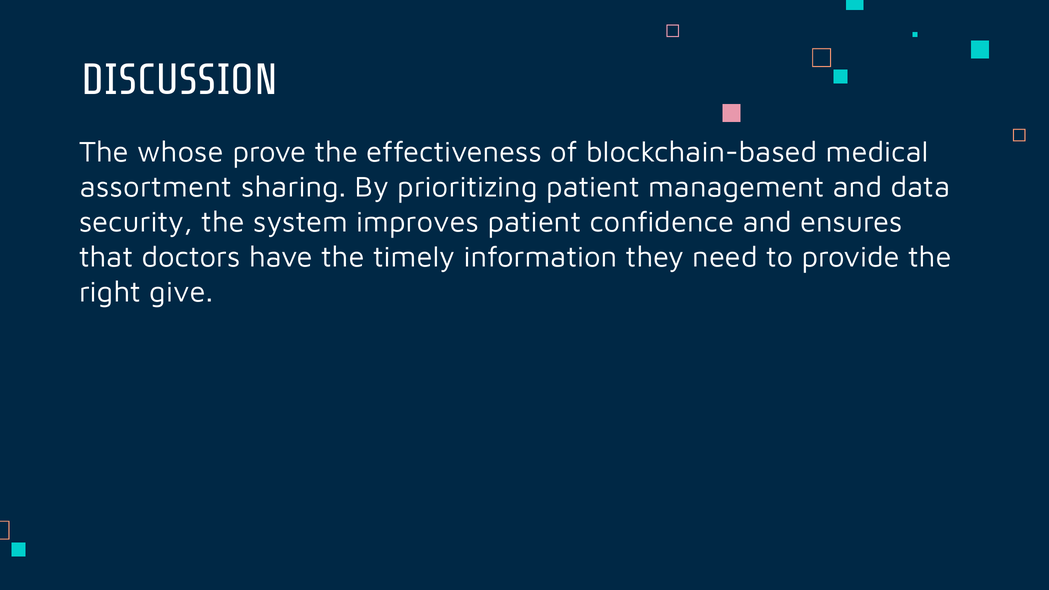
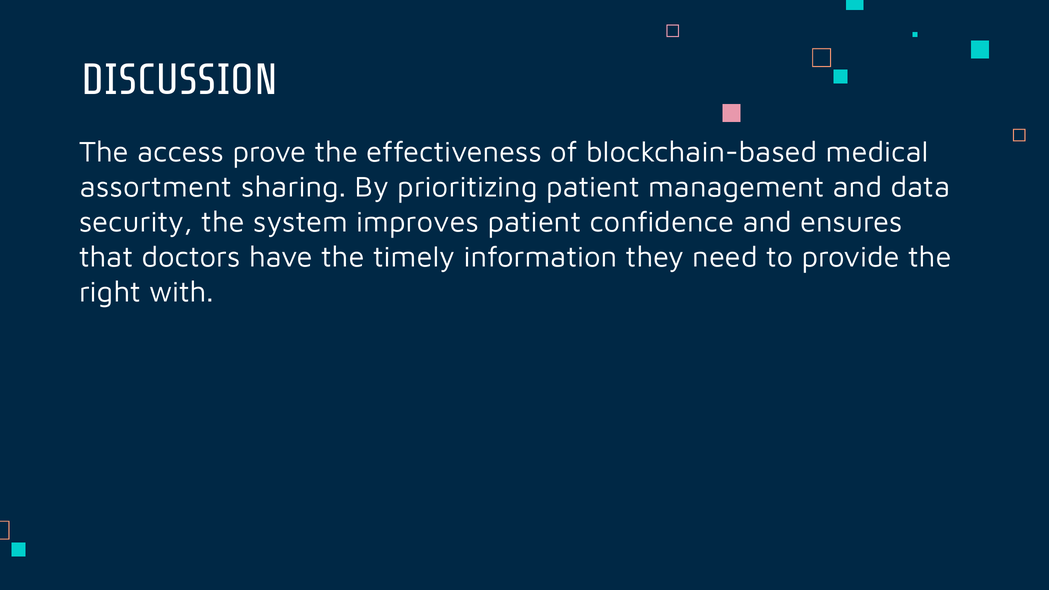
whose: whose -> access (181, 152)
give: give -> with (182, 292)
